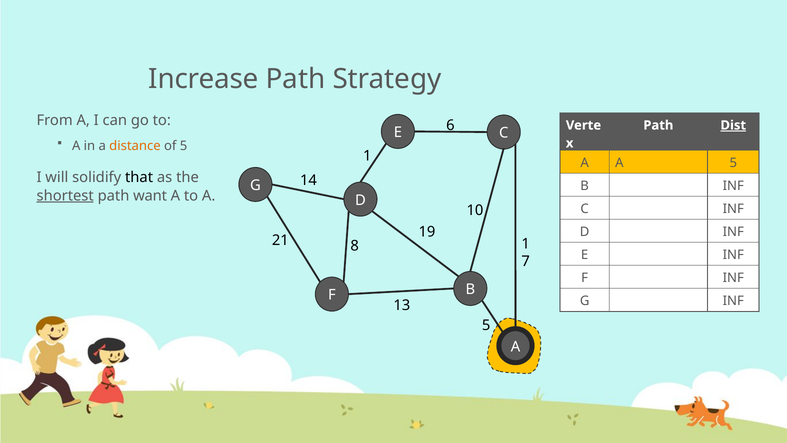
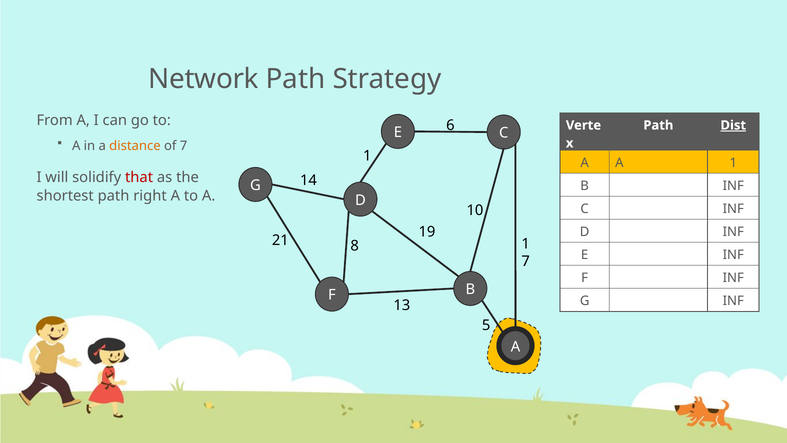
Increase: Increase -> Network (204, 79)
of 5: 5 -> 7 (184, 146)
A A 5: 5 -> 1 (733, 163)
that colour: black -> red (139, 177)
shortest underline: present -> none (65, 196)
want: want -> right (150, 196)
